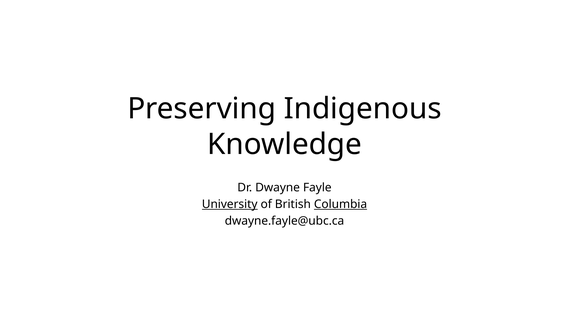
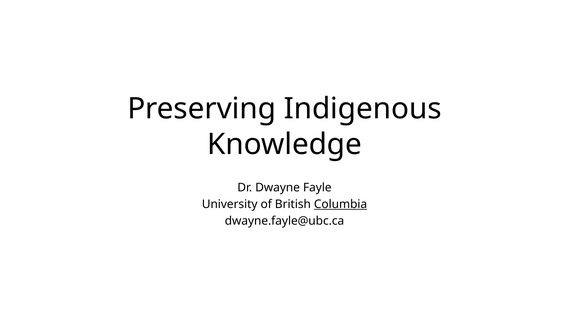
University underline: present -> none (230, 204)
